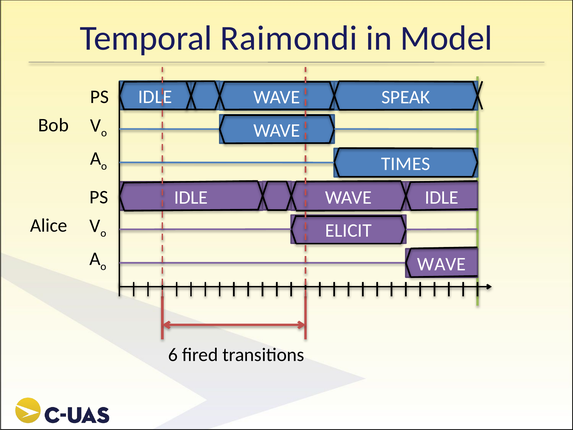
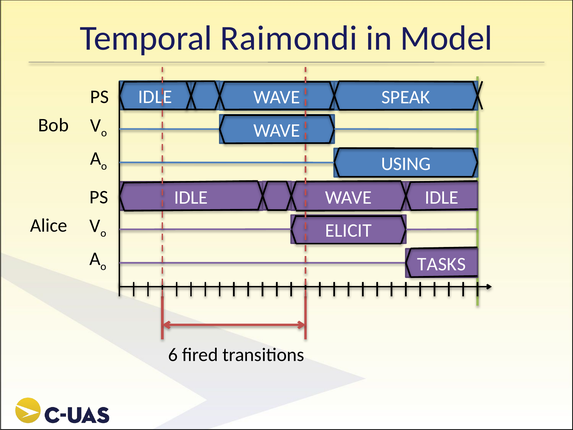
TIMES: TIMES -> USING (406, 164)
WAVE: WAVE -> TASKS (442, 264)
